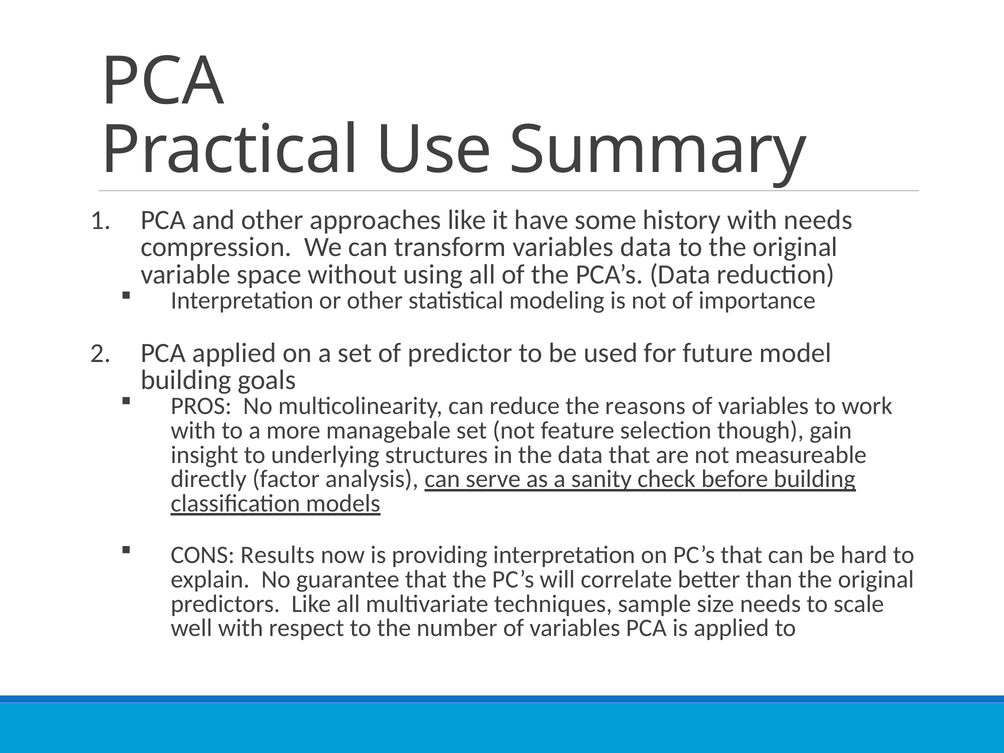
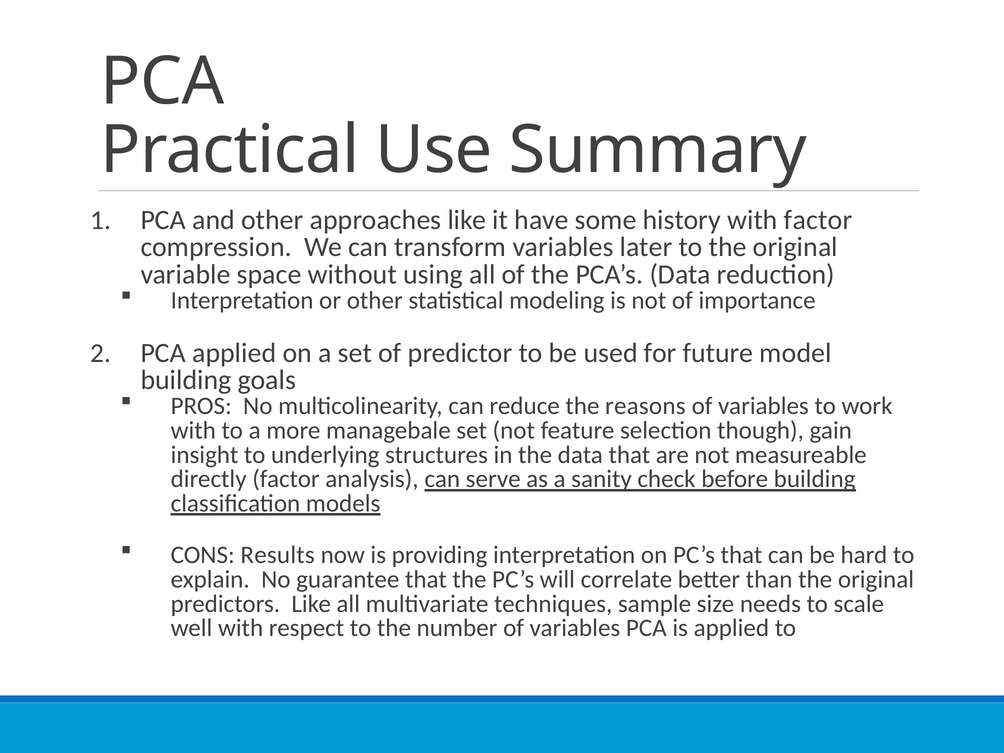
with needs: needs -> factor (818, 220)
variables data: data -> later (646, 247)
